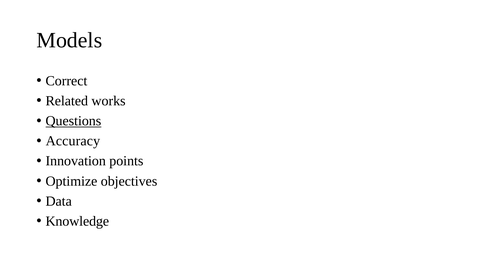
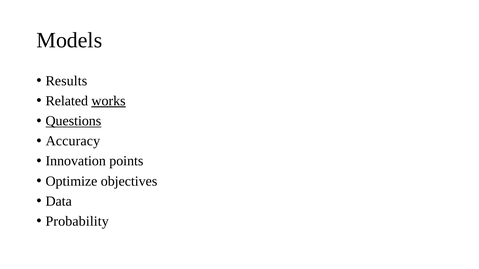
Correct: Correct -> Results (66, 81)
works underline: none -> present (109, 101)
Knowledge: Knowledge -> Probability (77, 222)
